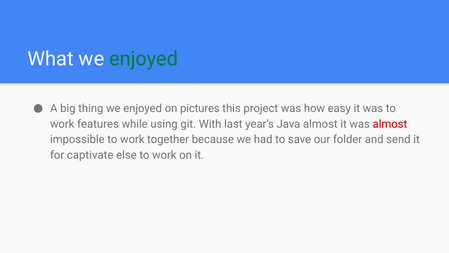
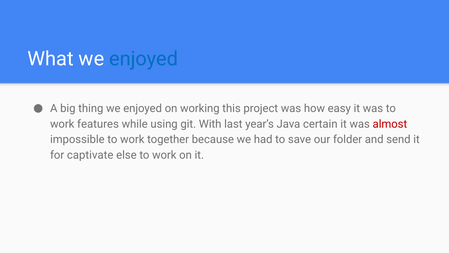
enjoyed colour: green -> blue (144, 59)
pictures: pictures -> working (200, 108)
Java almost: almost -> certain (320, 124)
